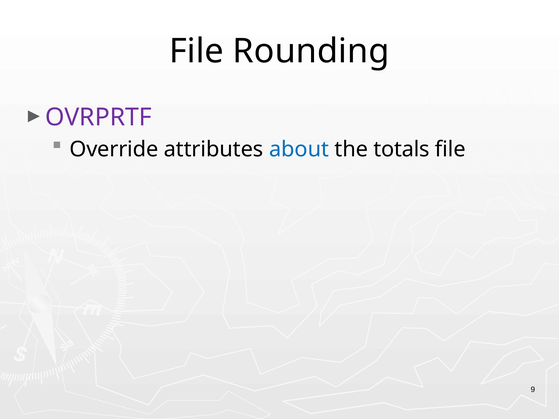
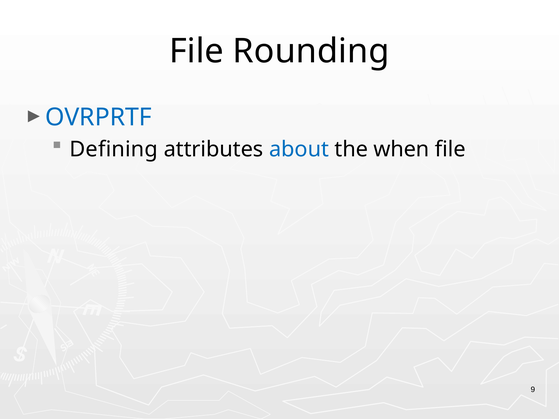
OVRPRTF colour: purple -> blue (98, 117)
Override: Override -> Defining (114, 149)
totals: totals -> when (402, 149)
